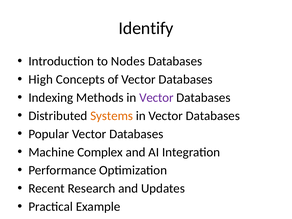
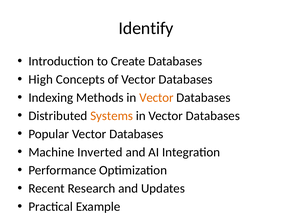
Nodes: Nodes -> Create (128, 61)
Vector colour: purple -> orange (156, 98)
Complex: Complex -> Inverted (100, 152)
